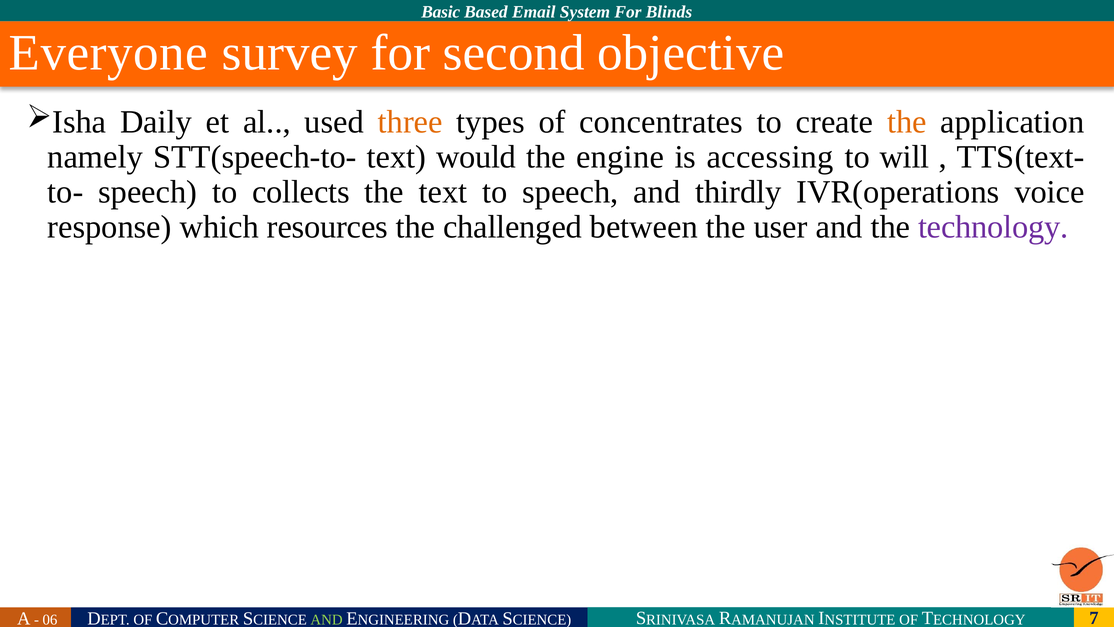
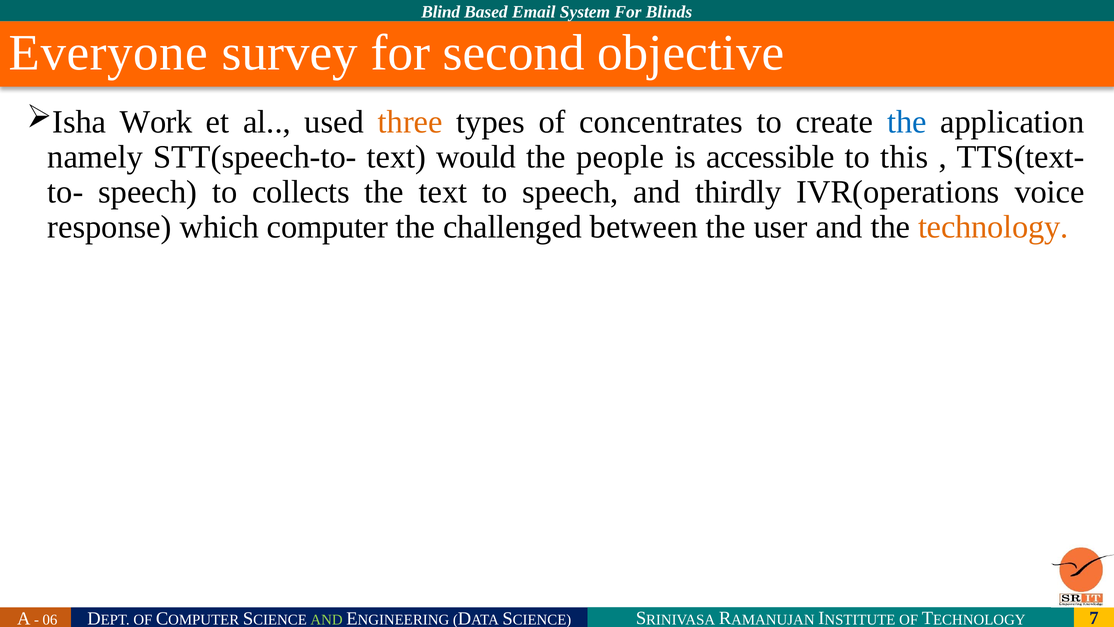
Basic: Basic -> Blind (441, 12)
Daily: Daily -> Work (156, 122)
the colour: orange -> blue (907, 122)
engine: engine -> people (620, 157)
accessing: accessing -> accessible (771, 157)
will: will -> this (904, 157)
resources: resources -> computer (327, 227)
technology colour: purple -> orange (993, 227)
